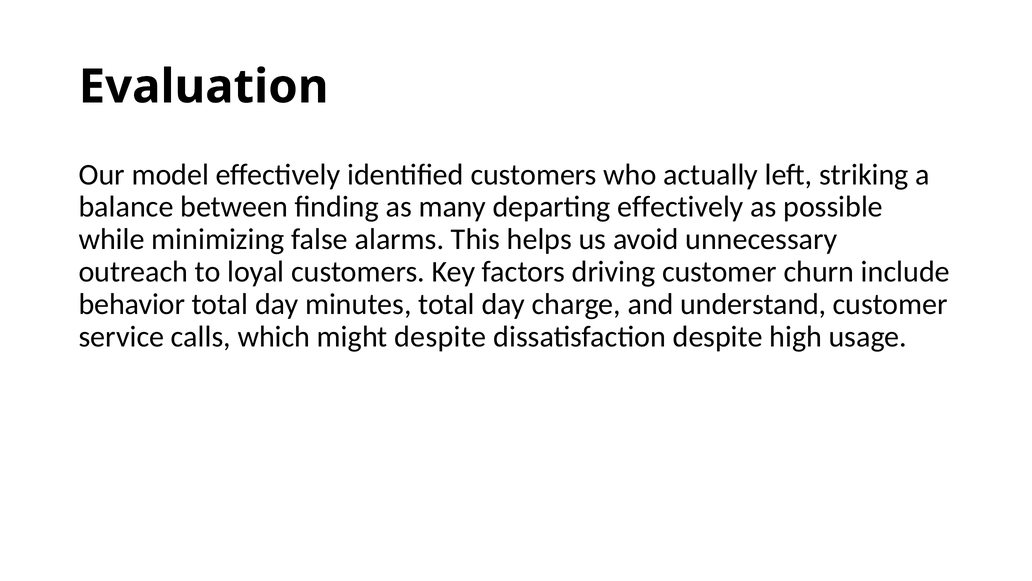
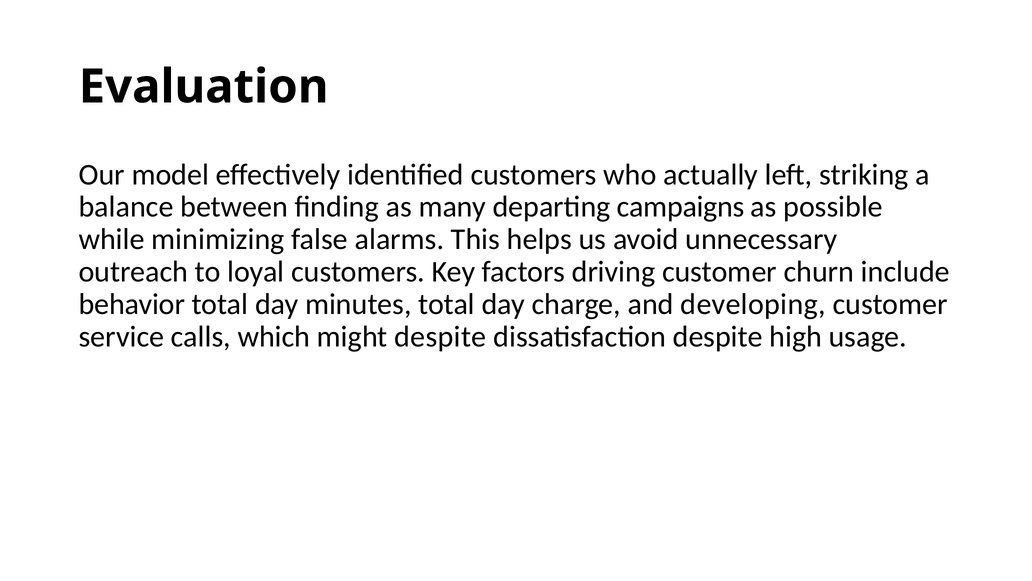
departing effectively: effectively -> campaigns (681, 207)
understand: understand -> developing (753, 304)
